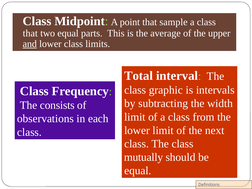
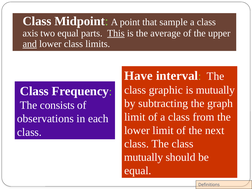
that: that -> axis (30, 33)
This underline: none -> present (116, 33)
Total: Total -> Have (139, 76)
is intervals: intervals -> mutually (215, 90)
width: width -> graph (220, 103)
